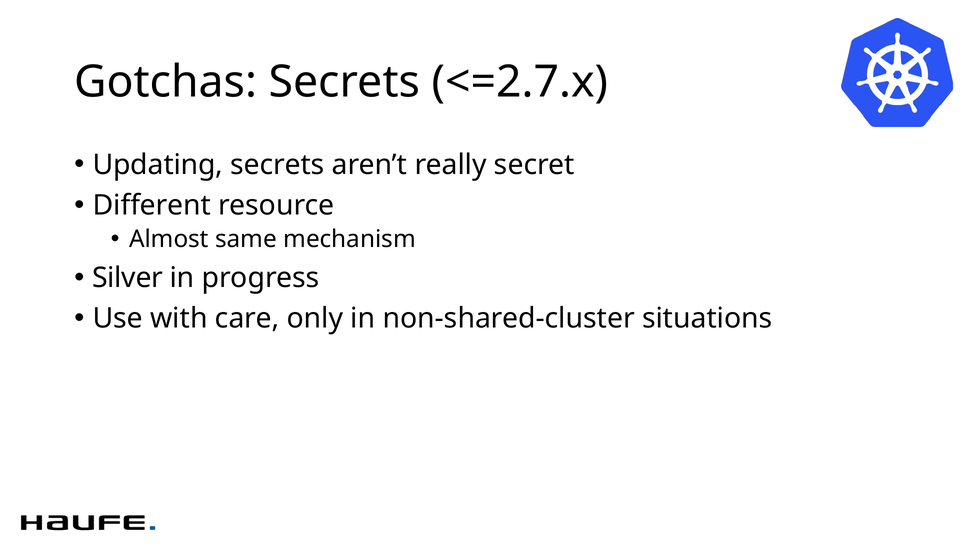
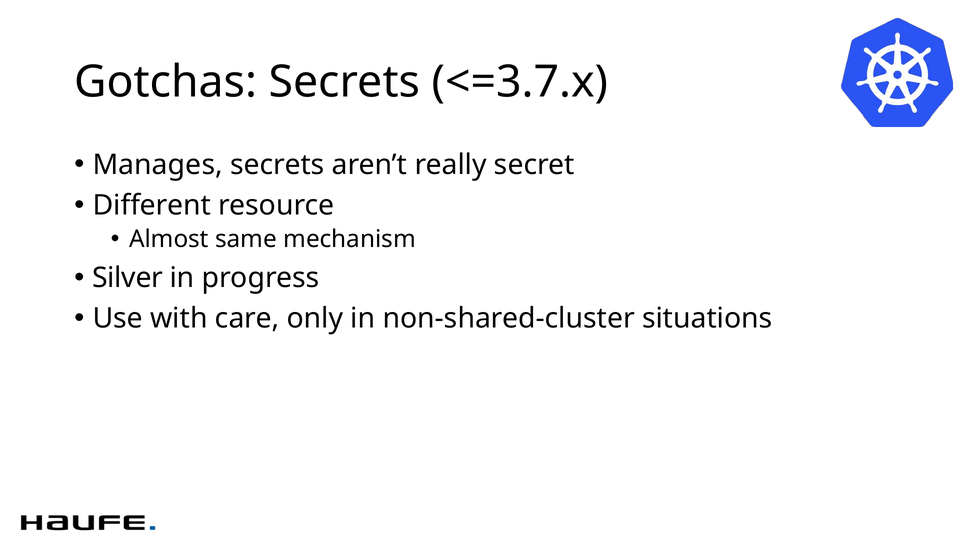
<=2.7.x: <=2.7.x -> <=3.7.x (520, 82)
Updating: Updating -> Manages (158, 165)
